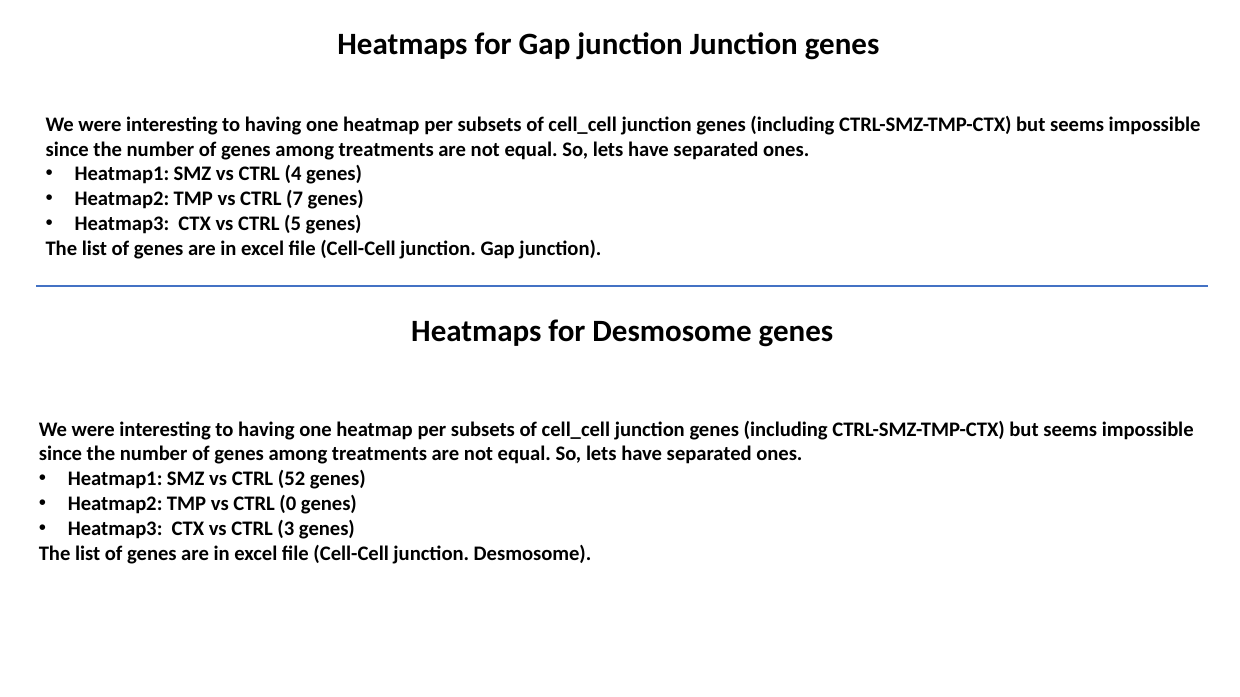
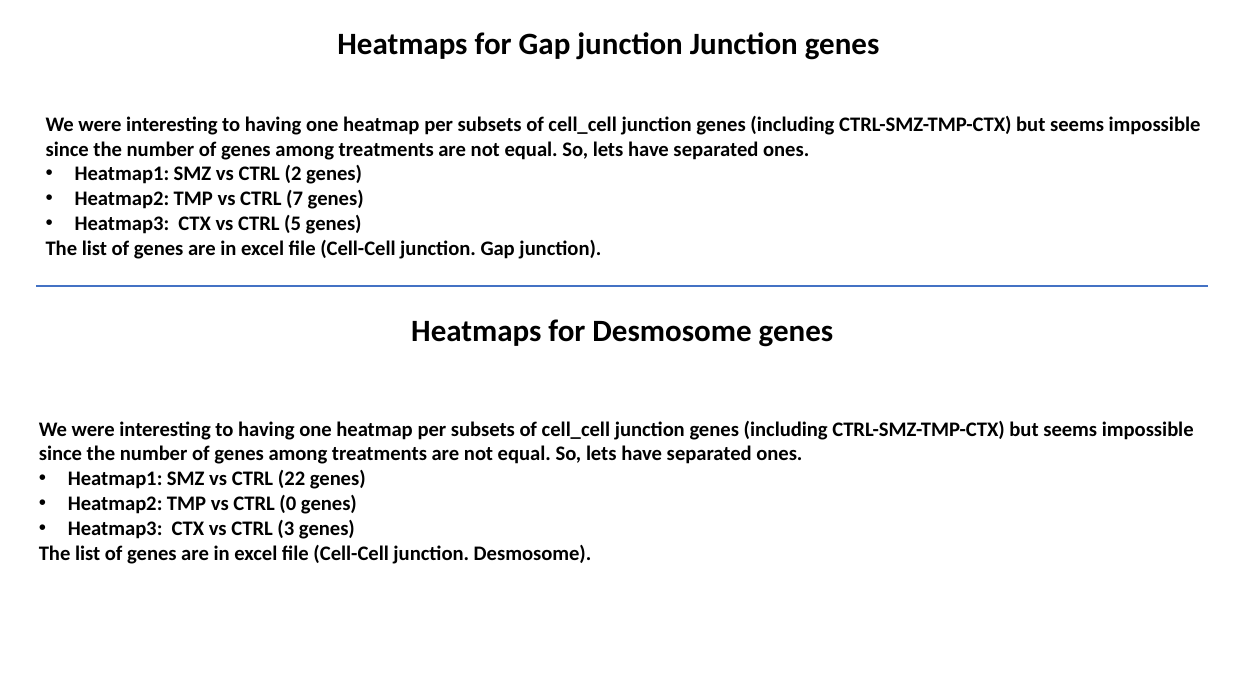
4: 4 -> 2 (293, 174)
52: 52 -> 22 (292, 479)
